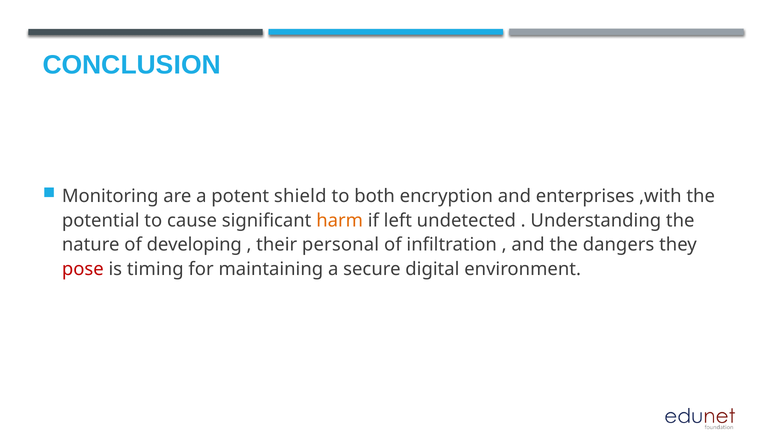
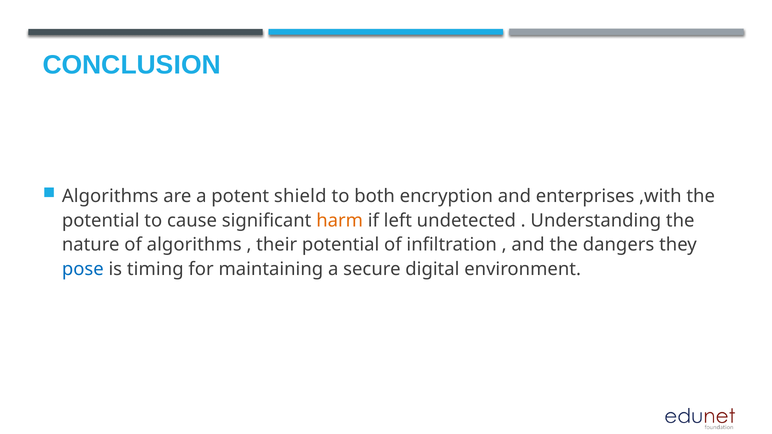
Monitoring: Monitoring -> Algorithms (110, 196)
of developing: developing -> algorithms (194, 245)
their personal: personal -> potential (341, 245)
pose colour: red -> blue (83, 269)
